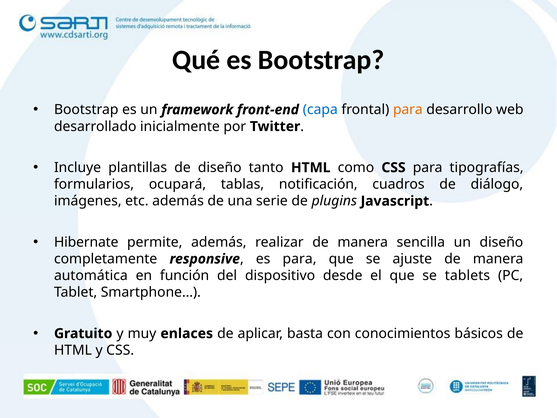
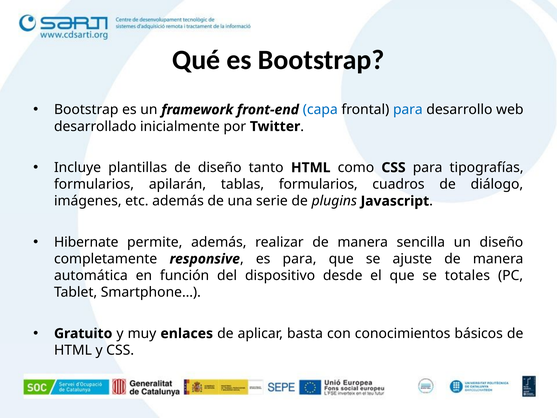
para colour: orange -> blue (408, 110)
ocupará: ocupará -> apilarán (177, 184)
tablas notificación: notificación -> formularios (318, 184)
tablets: tablets -> totales (467, 275)
